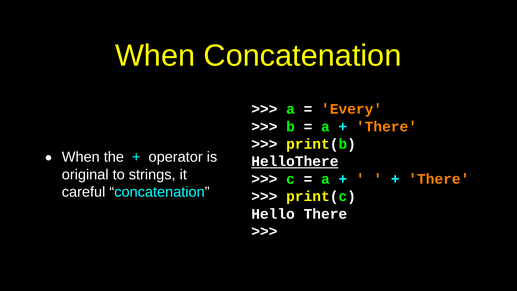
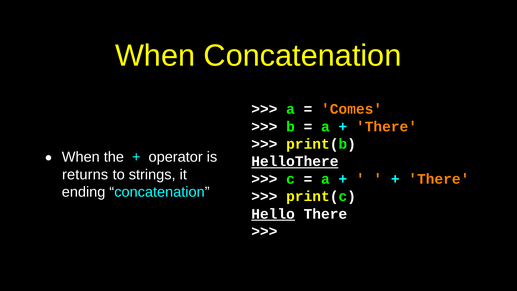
Every: Every -> Comes (352, 109)
original: original -> returns (85, 174)
careful: careful -> ending (84, 192)
Hello underline: none -> present (273, 214)
